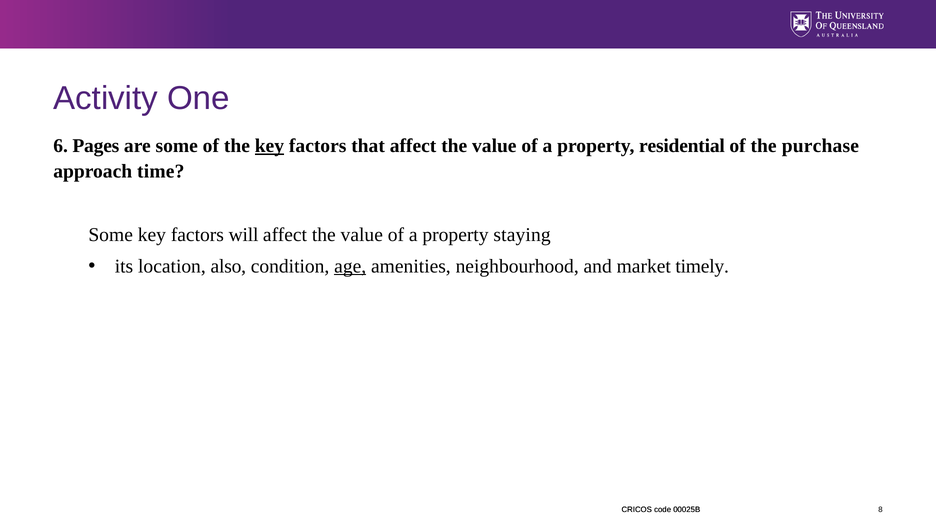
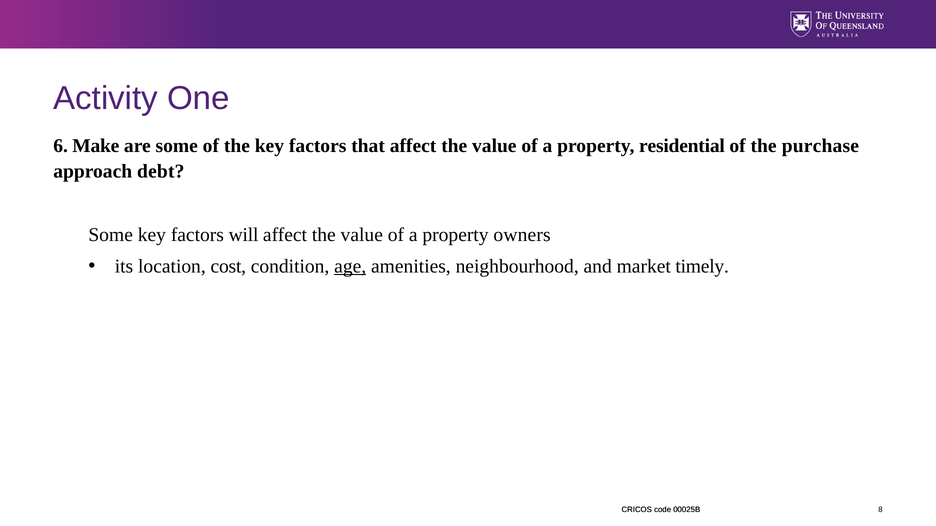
Pages: Pages -> Make (96, 146)
key underline: present -> none (269, 146)
time: time -> debt (161, 172)
staying: staying -> owners (522, 235)
also: also -> cost (228, 266)
